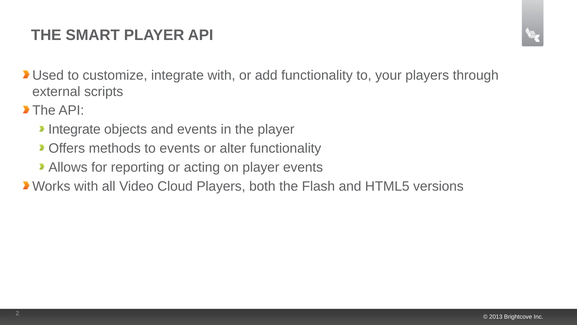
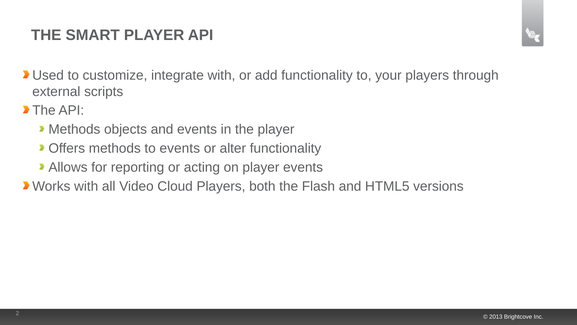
Integrate: Integrate -> Methods (74, 129)
